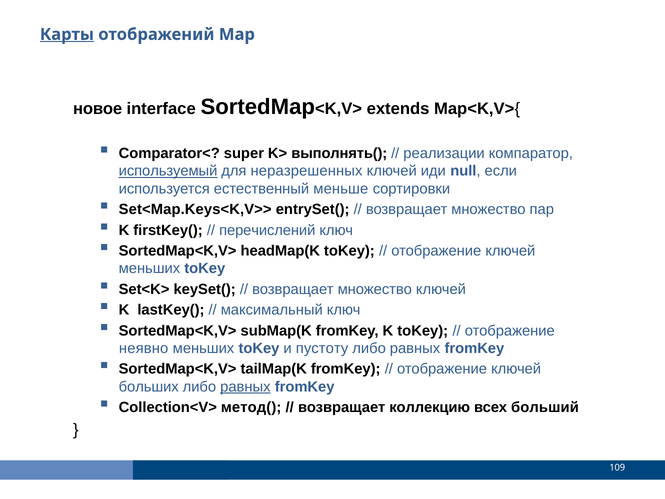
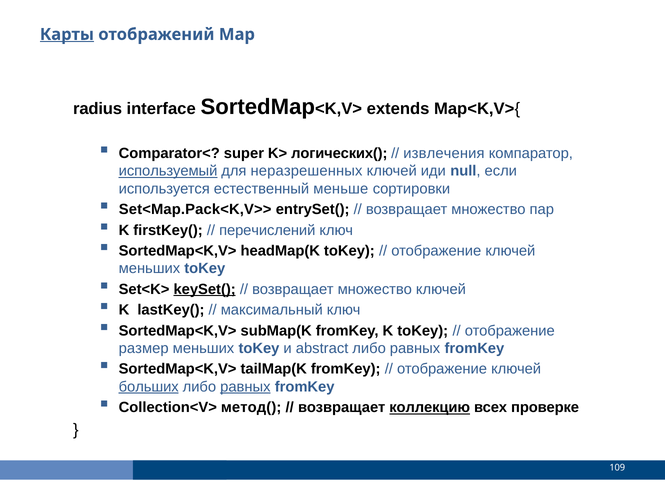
новое: новое -> radius (98, 109)
выполнять(: выполнять( -> логических( (339, 153)
реализации: реализации -> извлечения (444, 153)
Set<Map.Keys<K,V>>: Set<Map.Keys<K,V>> -> Set<Map.Pack<K,V>> (195, 209)
keySet( underline: none -> present (205, 289)
неявно: неявно -> размер (144, 348)
пустоту: пустоту -> abstract (322, 348)
больших underline: none -> present (149, 387)
коллекцию underline: none -> present (430, 407)
больший: больший -> проверке (545, 407)
